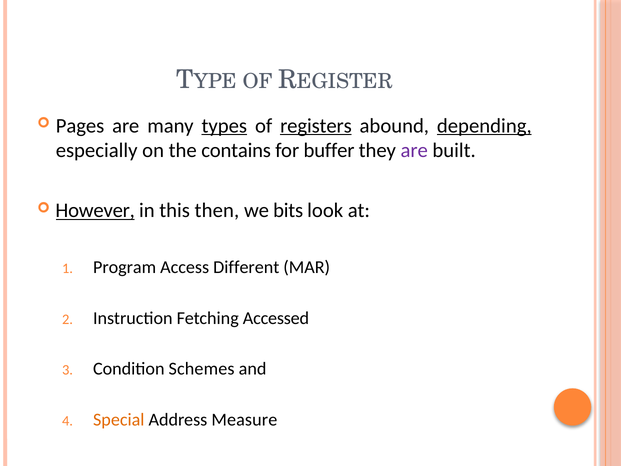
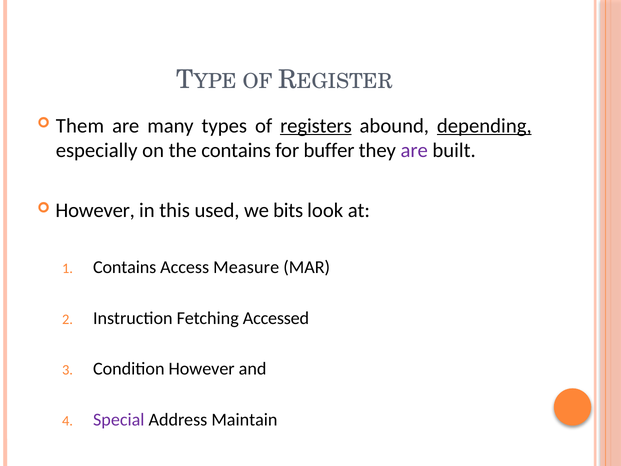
Pages: Pages -> Them (80, 126)
types underline: present -> none (224, 126)
However underline: present -> none (95, 210)
then: then -> used (217, 210)
Program: Program -> Contains (125, 267)
Different: Different -> Measure (246, 267)
Condition Schemes: Schemes -> However (202, 369)
Special colour: orange -> purple (119, 419)
Measure: Measure -> Maintain (244, 419)
